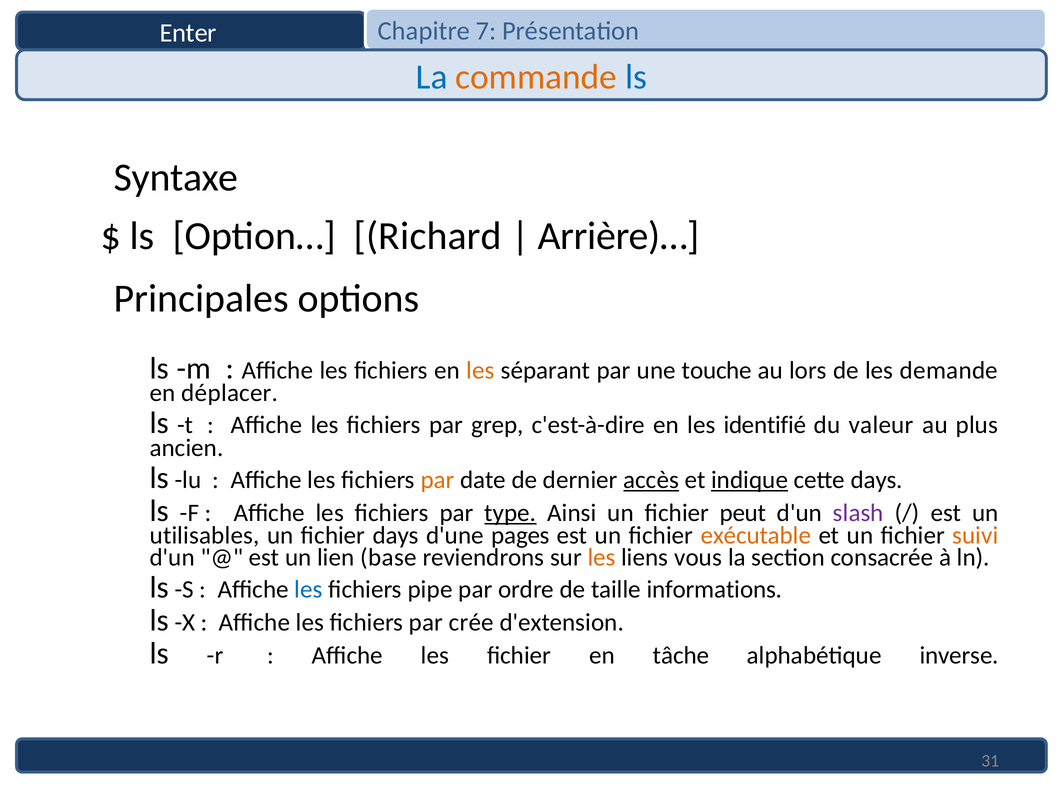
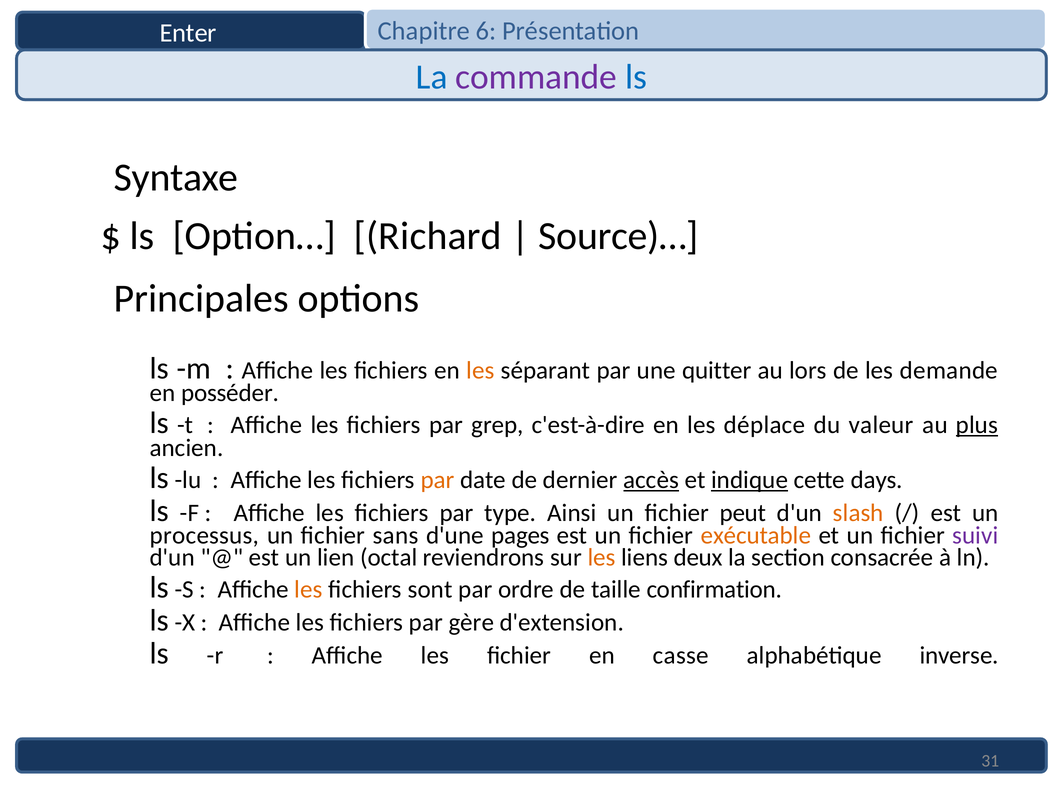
7: 7 -> 6 (486, 31)
commande colour: orange -> purple (536, 77)
Arrière)…: Arrière)… -> Source)… (619, 236)
touche: touche -> quitter (717, 370)
déplacer: déplacer -> posséder (230, 393)
identifié: identifié -> déplace (765, 425)
plus underline: none -> present (977, 425)
type underline: present -> none (510, 513)
slash colour: purple -> orange (858, 513)
utilisables: utilisables -> processus (204, 536)
fichier days: days -> sans (396, 536)
suivi colour: orange -> purple (975, 536)
base: base -> octal (389, 557)
vous: vous -> deux (698, 557)
les colour: blue -> orange (308, 590)
pipe: pipe -> sont (430, 590)
informations: informations -> confirmation (714, 590)
crée: crée -> gère (471, 623)
tâche: tâche -> casse (681, 656)
